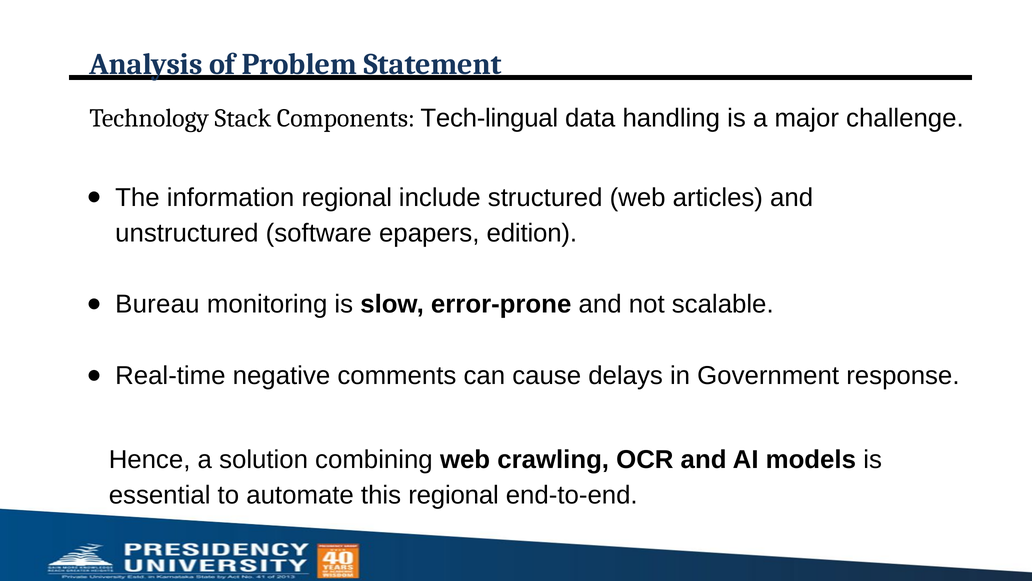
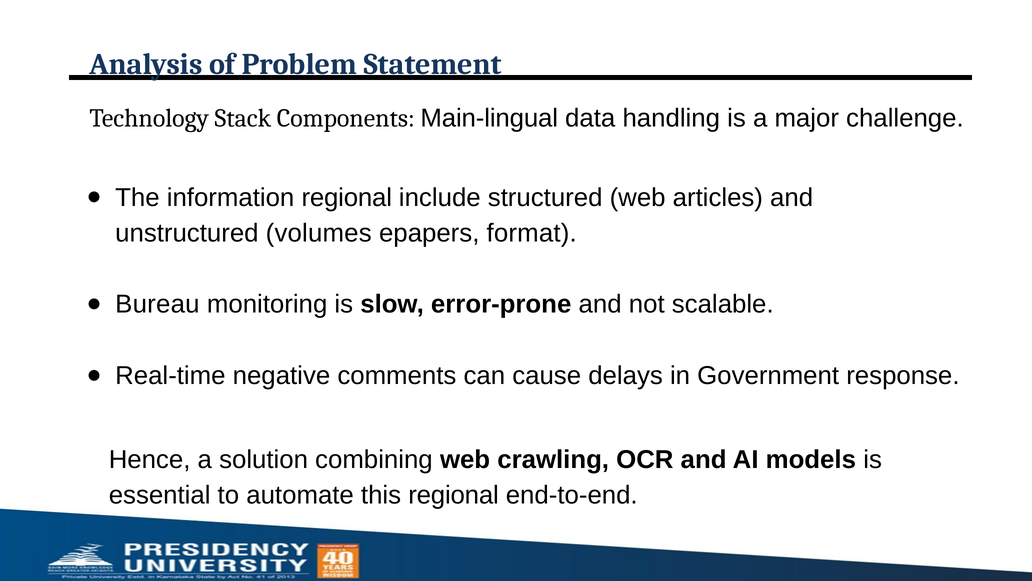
Tech-lingual: Tech-lingual -> Main-lingual (489, 118)
software: software -> volumes (319, 233)
edition: edition -> format (532, 233)
